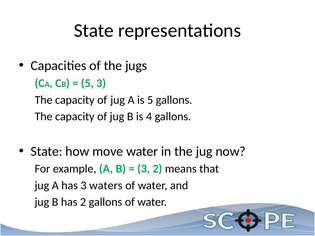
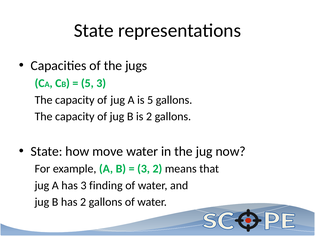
is 4: 4 -> 2 (149, 117)
waters: waters -> finding (106, 186)
